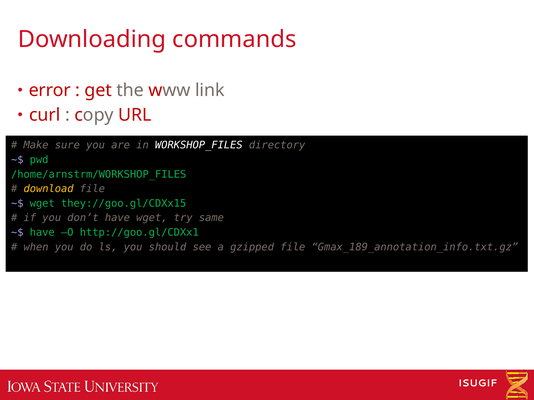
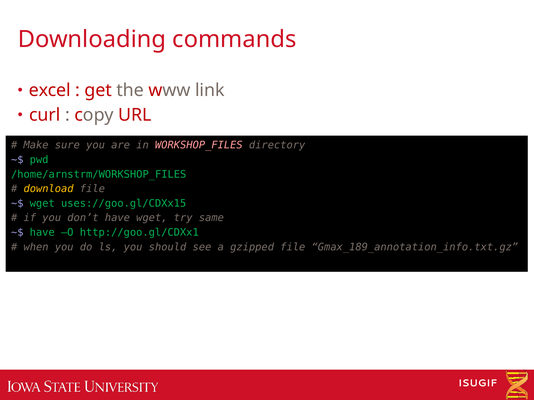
error: error -> excel (50, 90)
WORKSHOP_FILES colour: white -> pink (199, 145)
they://goo.gl/CDXx15: they://goo.gl/CDXx15 -> uses://goo.gl/CDXx15 (124, 204)
